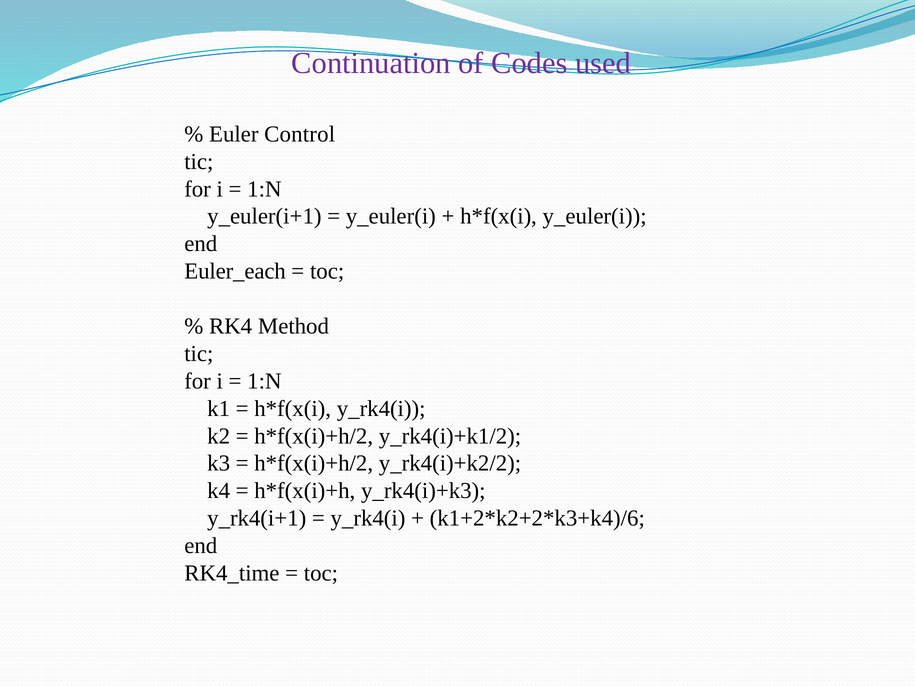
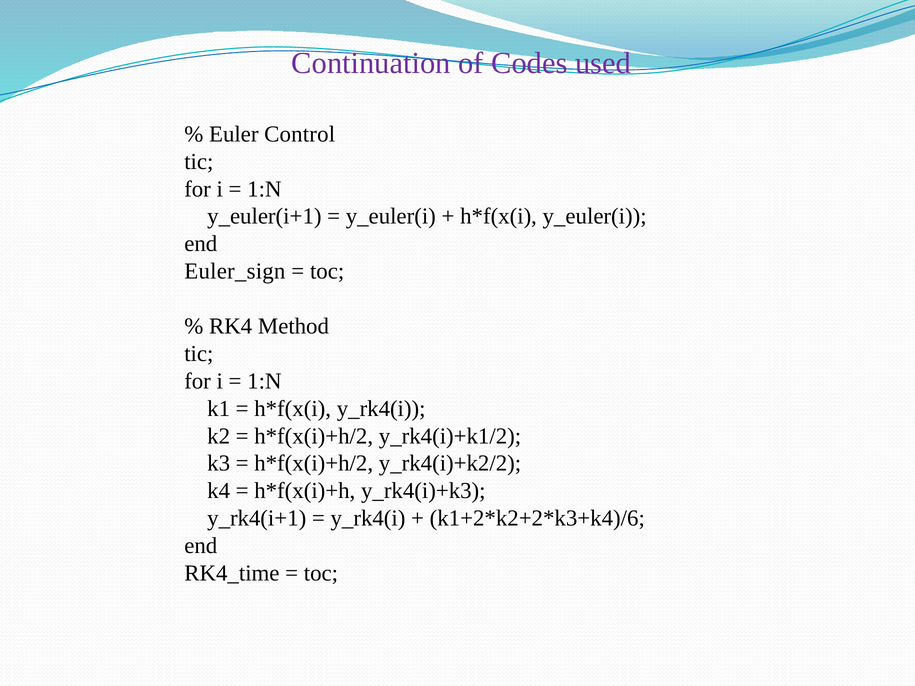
Euler_each: Euler_each -> Euler_sign (235, 271)
